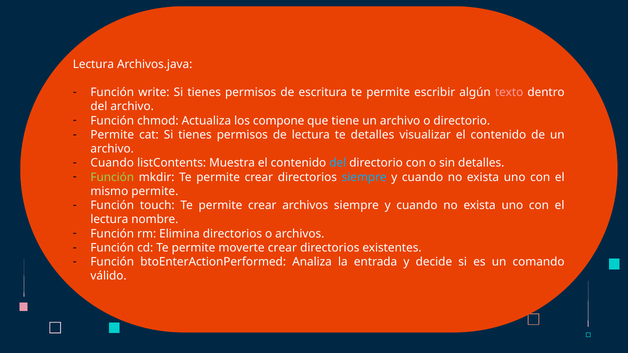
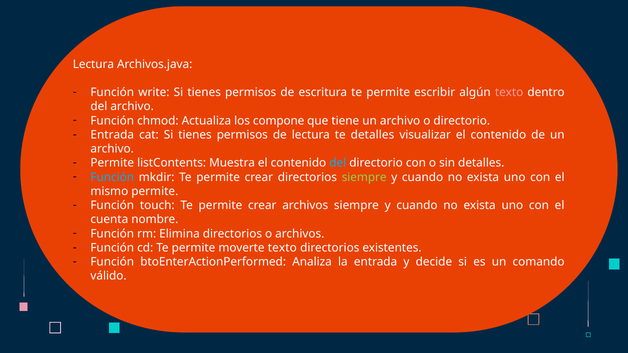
Permite: Permite -> Entrada (112, 135)
Cuando: Cuando -> Permite (112, 163)
Función colour: light green -> light blue (112, 177)
siempre colour: light blue -> light green (364, 177)
lectura: lectura -> cuenta (109, 220)
moverte crear: crear -> texto (282, 248)
